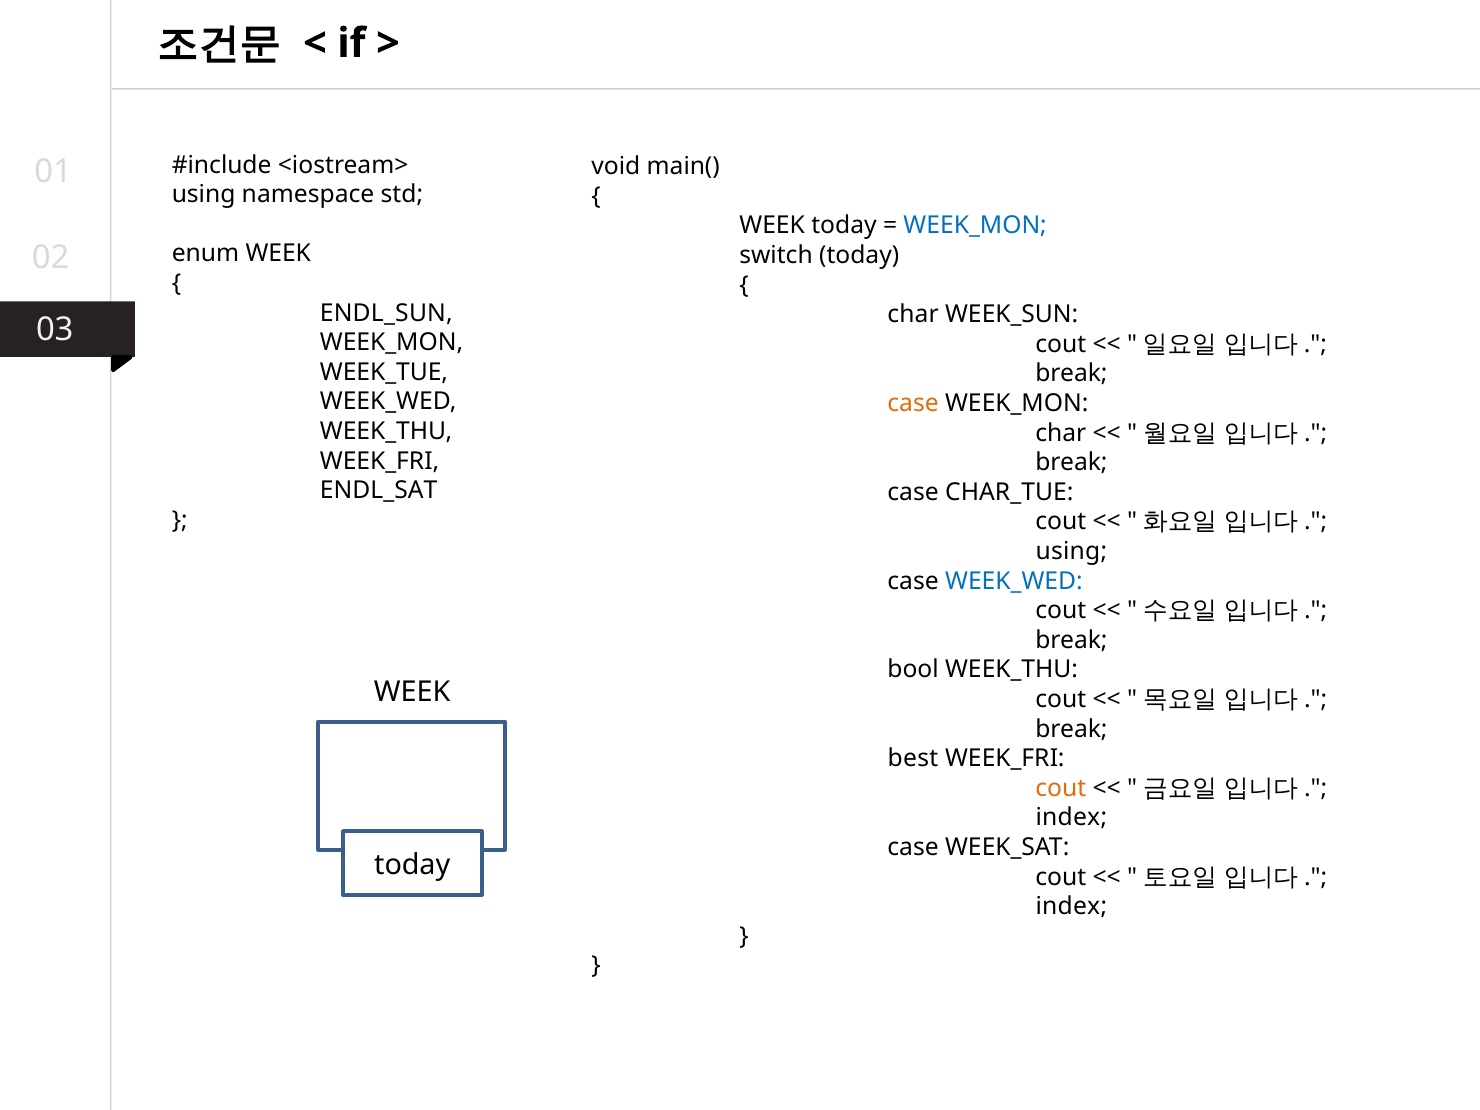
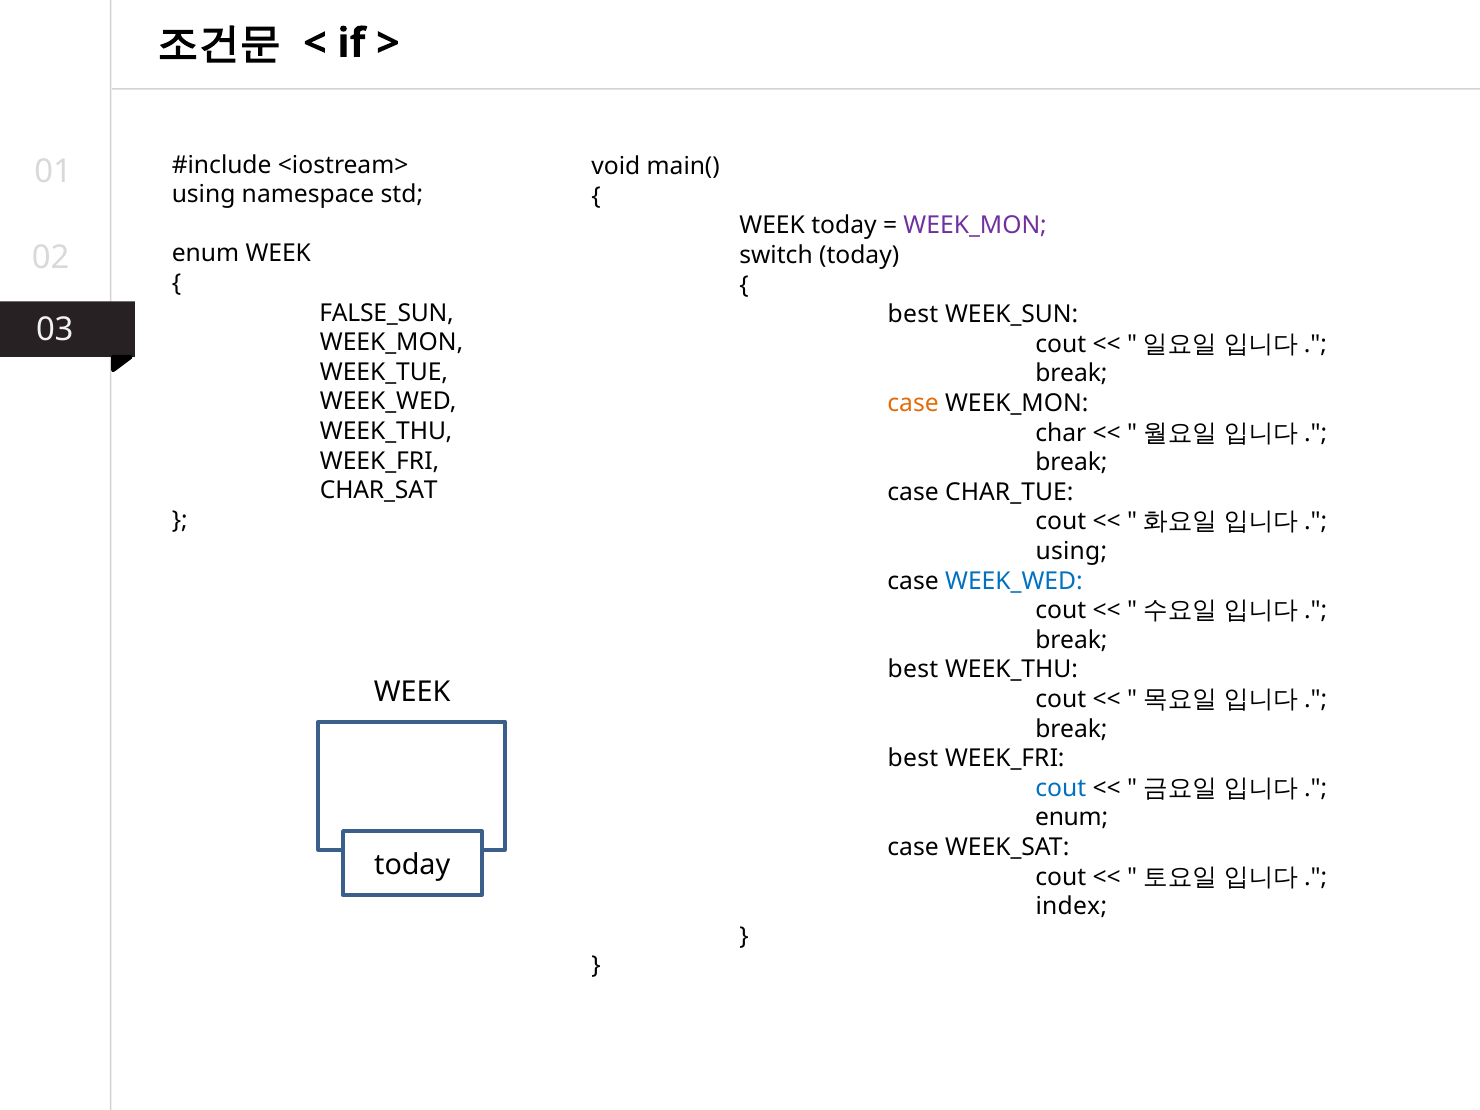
WEEK_MON colour: blue -> purple (975, 226)
ENDL_SUN: ENDL_SUN -> FALSE_SUN (387, 313)
char: char -> best (913, 315)
ENDL_SAT: ENDL_SAT -> CHAR_SAT (379, 491)
bool: bool -> best (913, 670)
cout colour: orange -> blue (1061, 788)
index: index -> enum (1072, 818)
